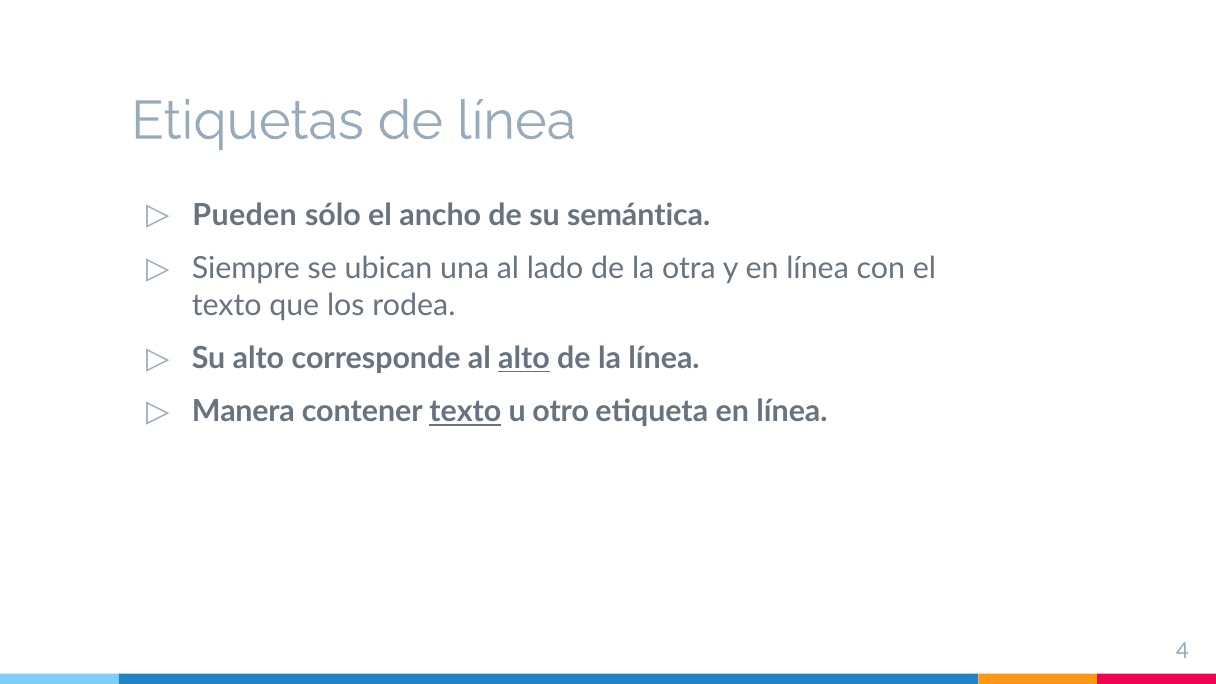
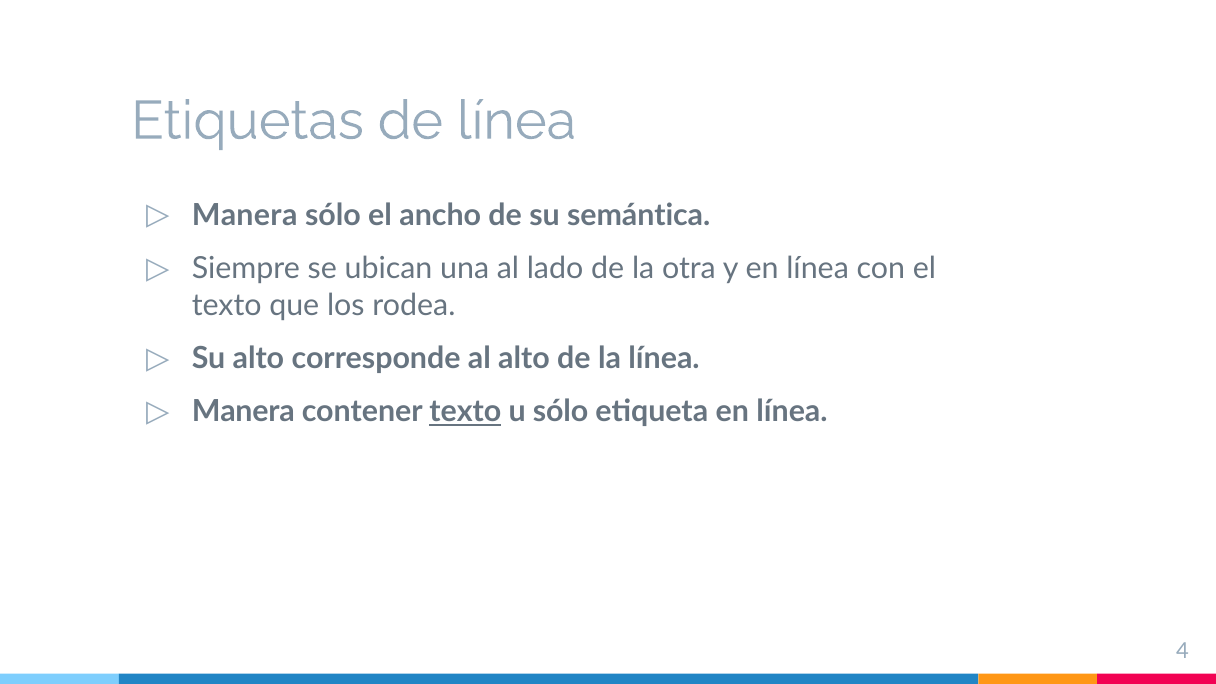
Pueden: Pueden -> Manera (245, 215)
alto underline: present -> none (524, 358)
u otro: otro -> sólo (561, 412)
